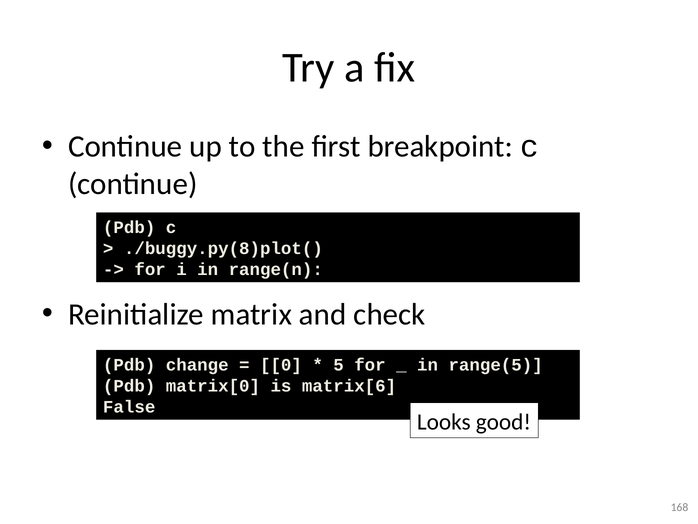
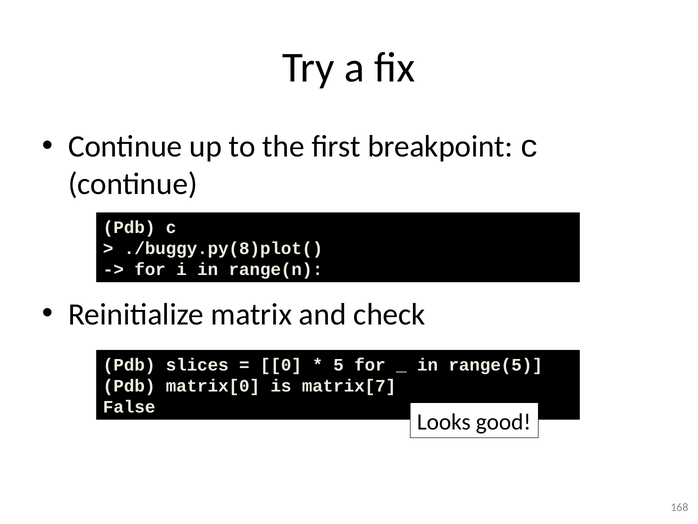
change: change -> slices (197, 365)
matrix[6: matrix[6 -> matrix[7 (349, 386)
